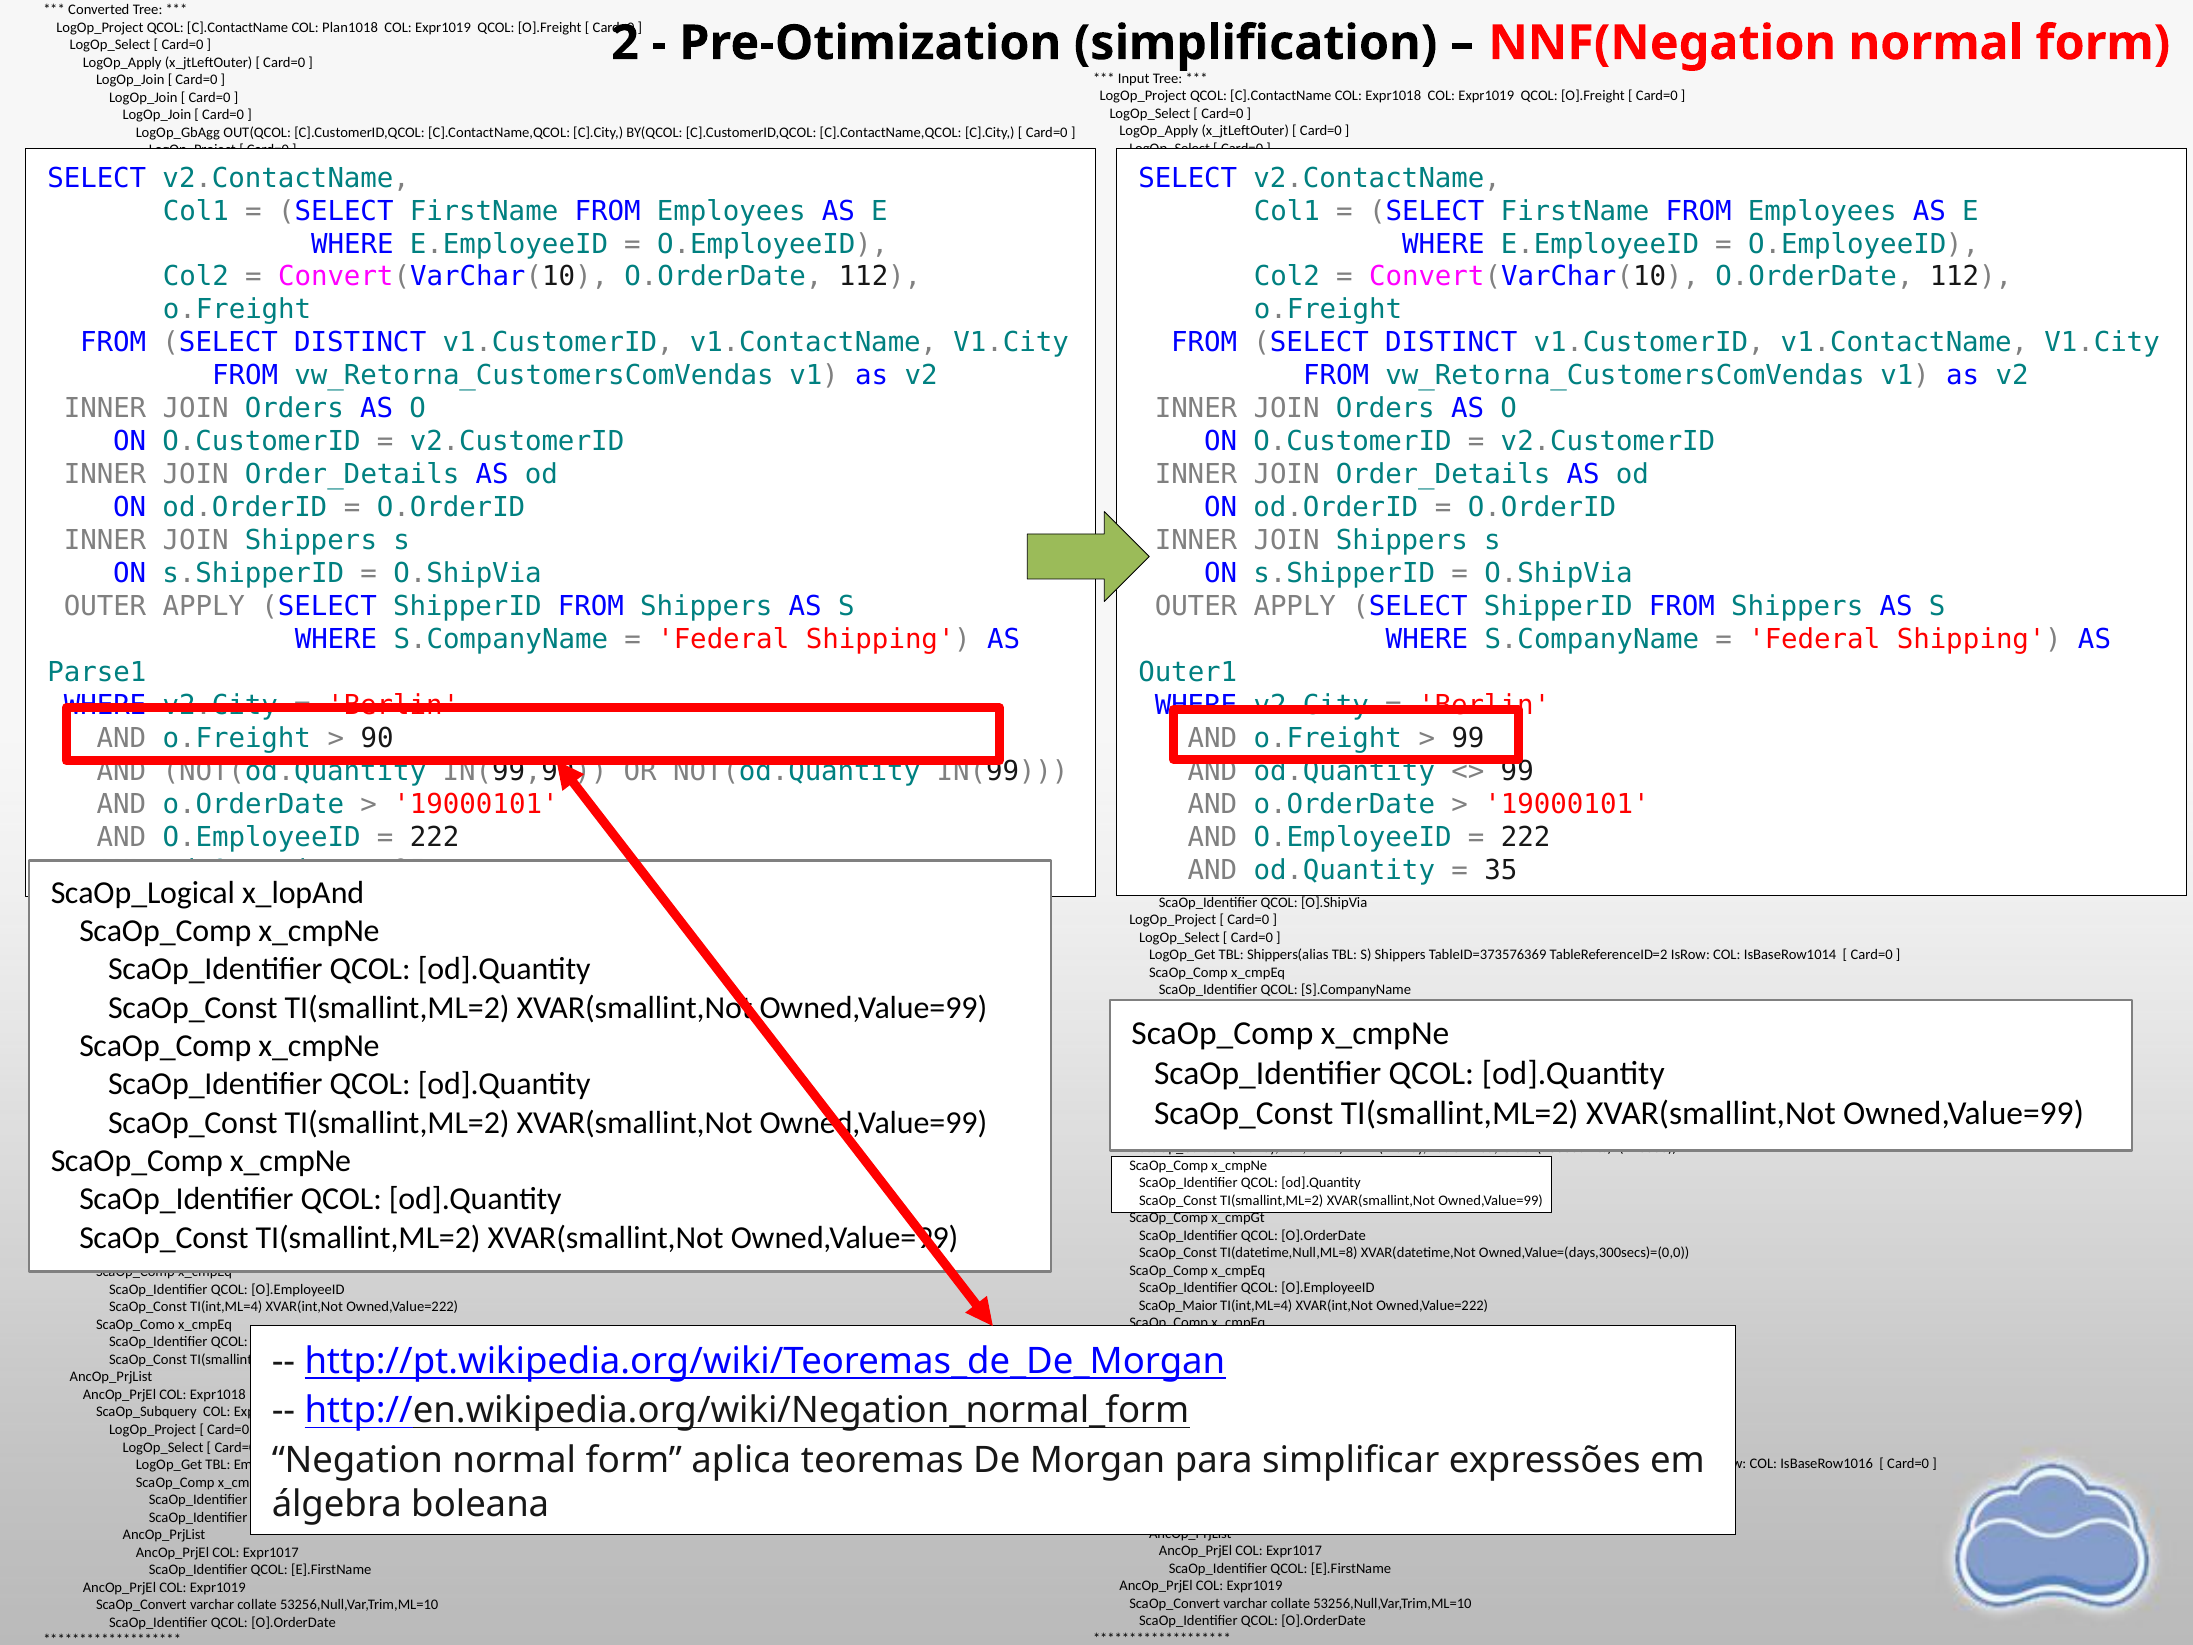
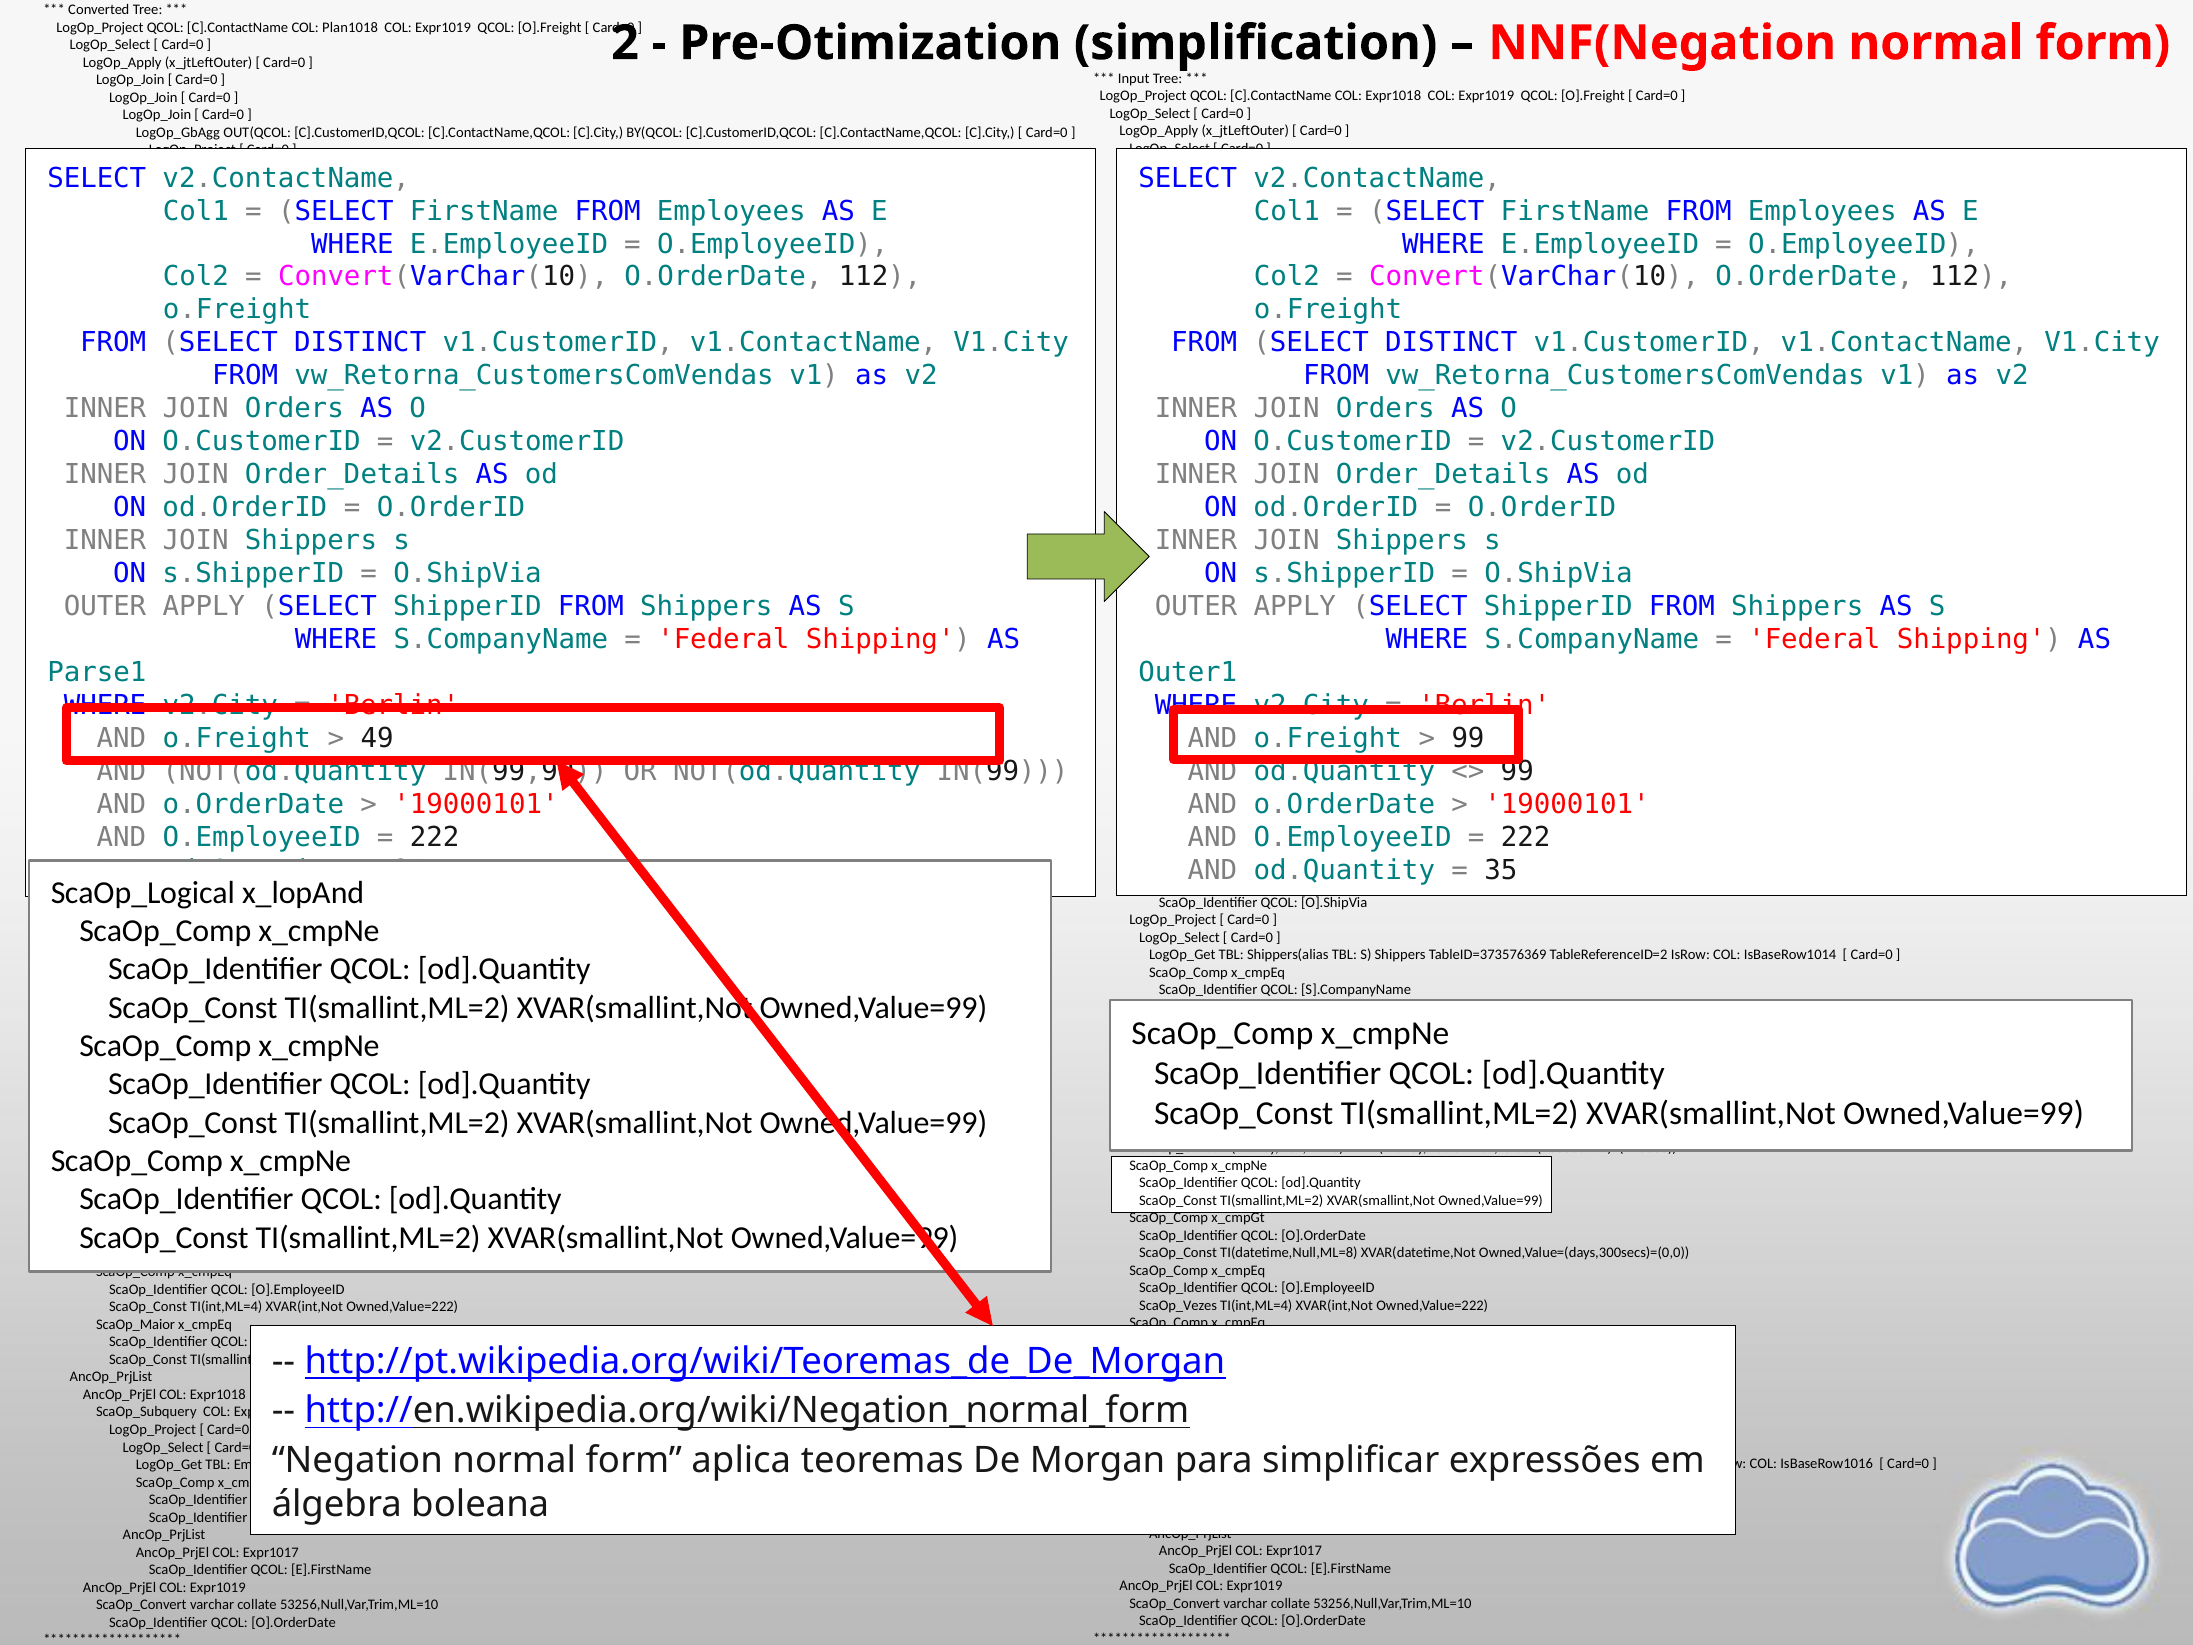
90: 90 -> 49 (377, 739)
ScaOp_Maior: ScaOp_Maior -> ScaOp_Vezes (1178, 1305)
ScaOp_Como: ScaOp_Como -> ScaOp_Maior (135, 1324)
